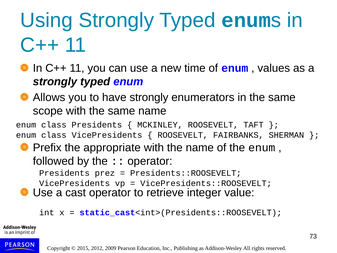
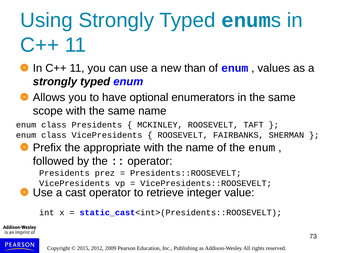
time: time -> than (195, 68)
have strongly: strongly -> optional (149, 97)
